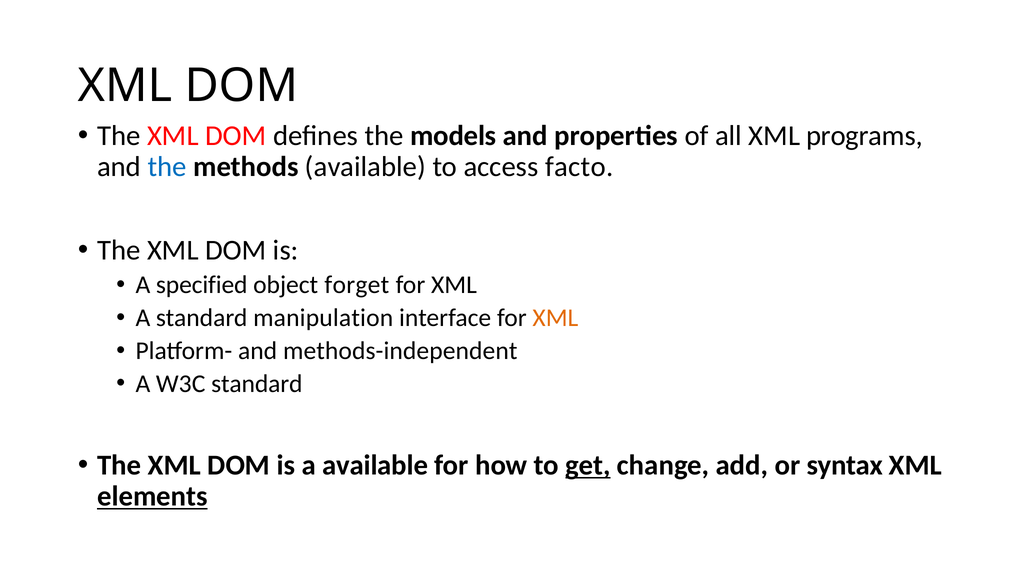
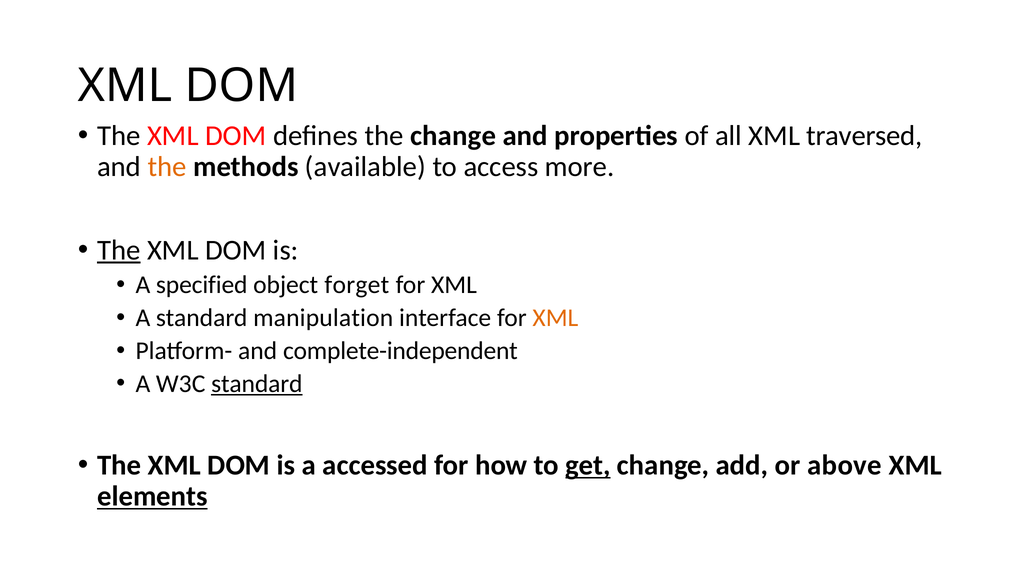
the models: models -> change (453, 136)
programs: programs -> traversed (864, 136)
the colour: blue -> orange (167, 167)
facto: facto -> more (580, 167)
The underline: none -> present (119, 250)
methods-independent: methods-independent -> complete-independent (400, 351)
standard underline: none -> present (257, 384)
a available: available -> accessed (375, 466)
syntax: syntax -> above (844, 466)
